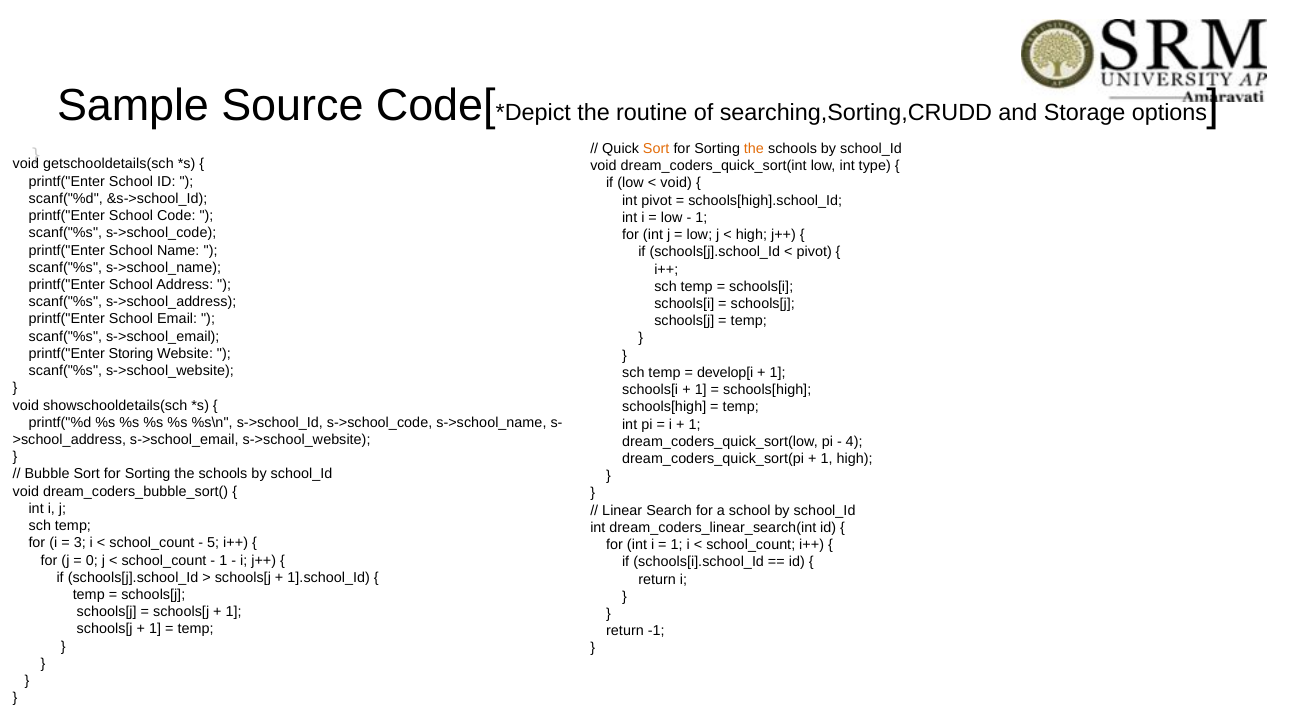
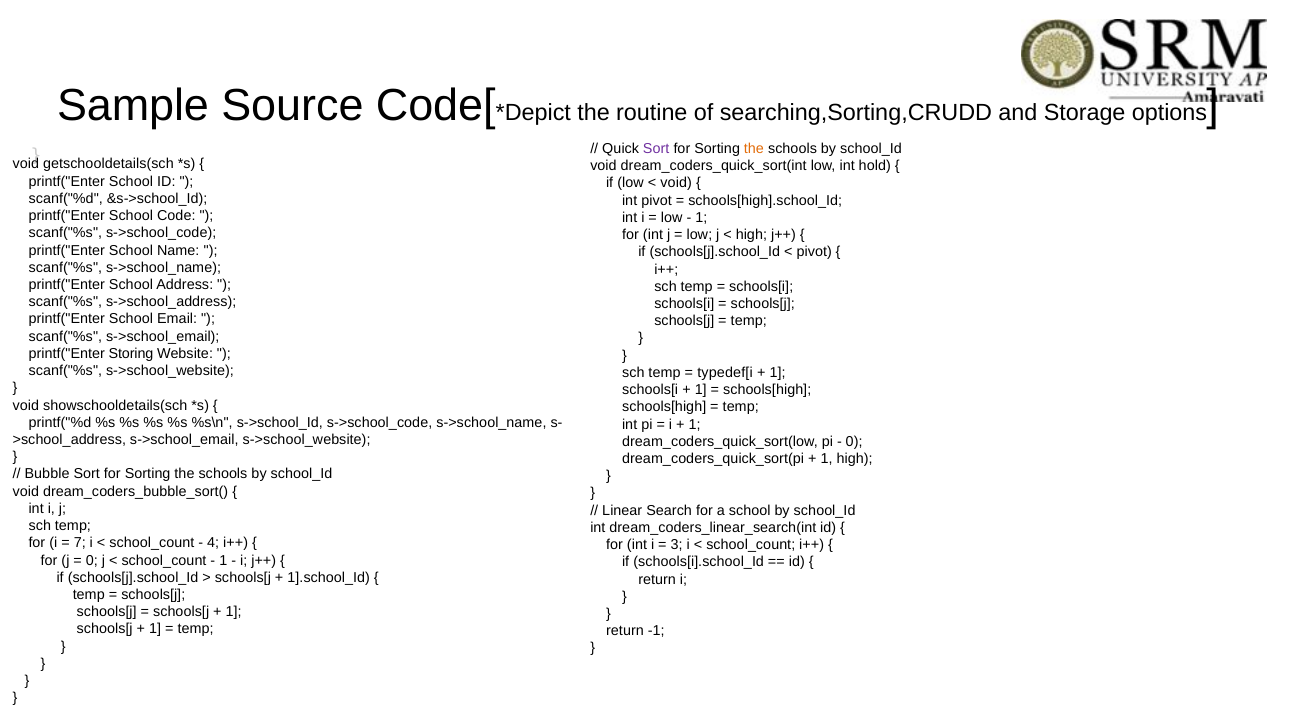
Sort colour: orange -> purple (656, 149)
type: type -> hold (875, 166)
develop[i: develop[i -> typedef[i (725, 373)
4: 4 -> 0 (854, 441)
3: 3 -> 7 (80, 543)
5: 5 -> 4 (213, 543)
1: 1 -> 3 (677, 545)
